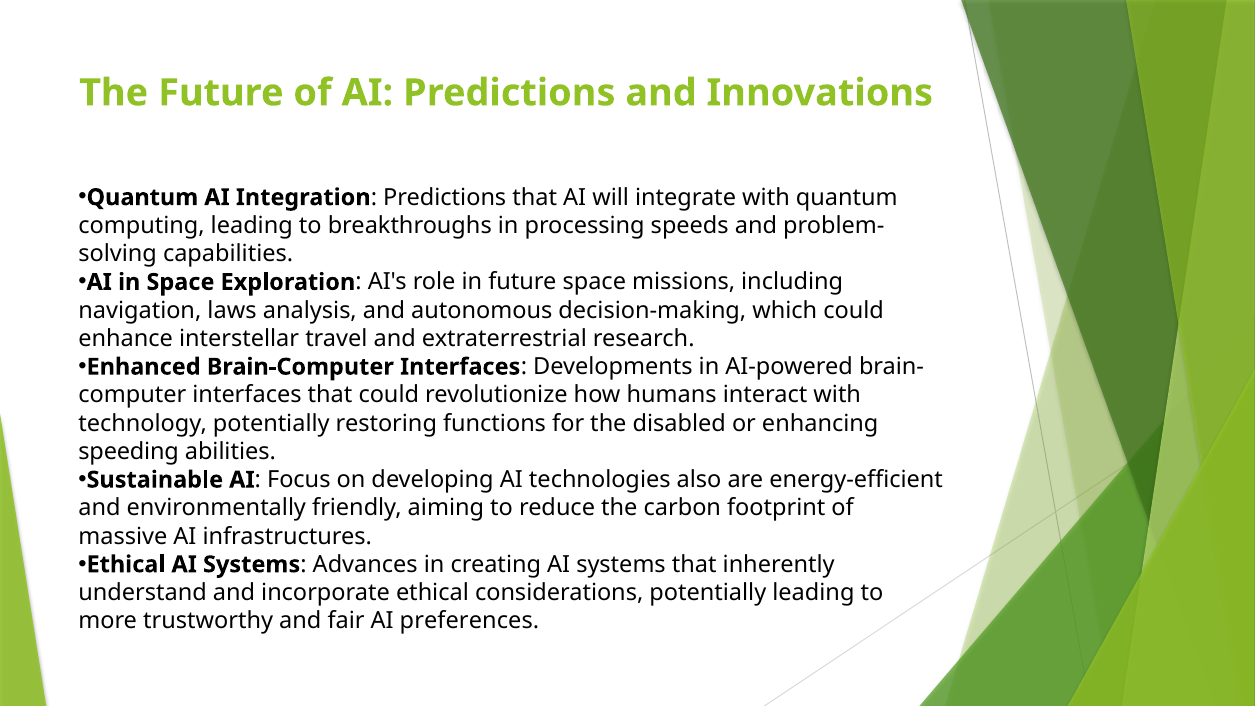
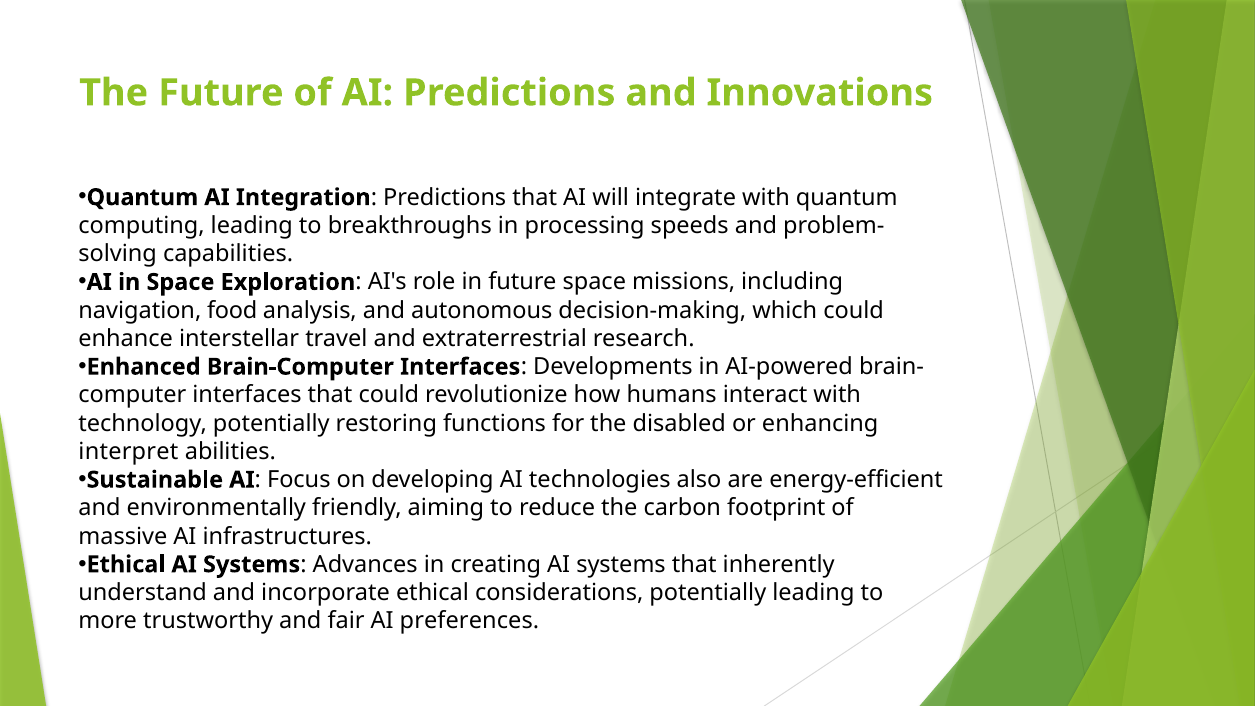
laws: laws -> food (232, 310)
speeding: speeding -> interpret (128, 452)
